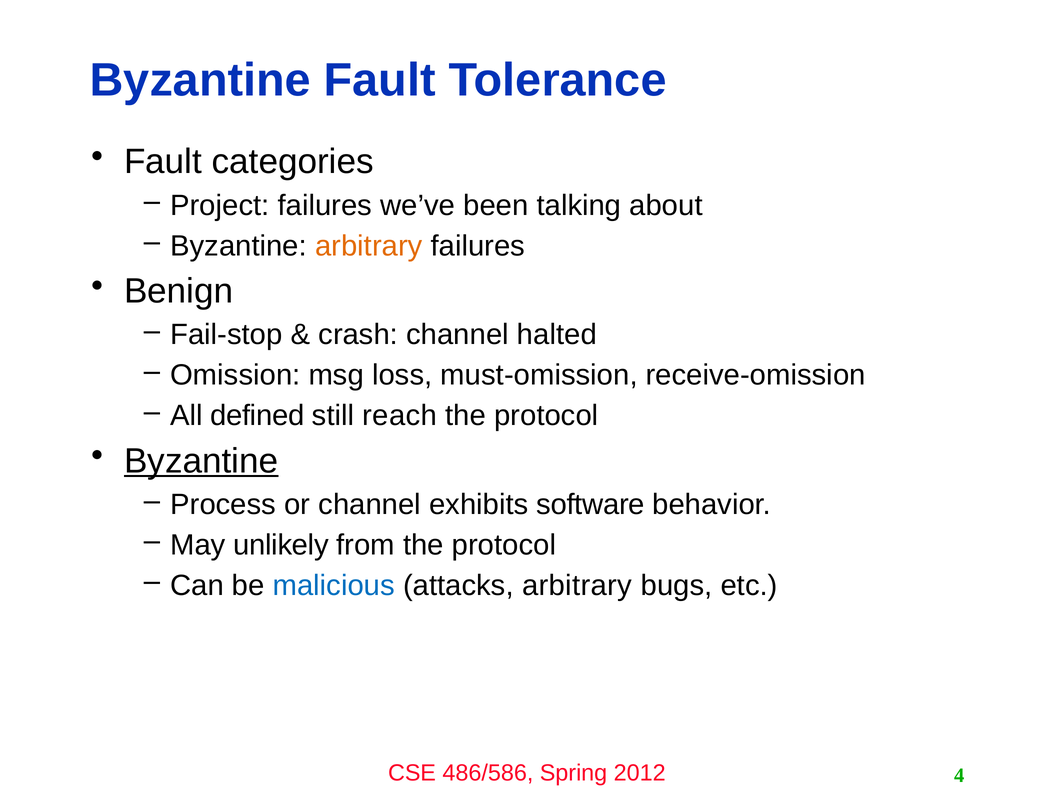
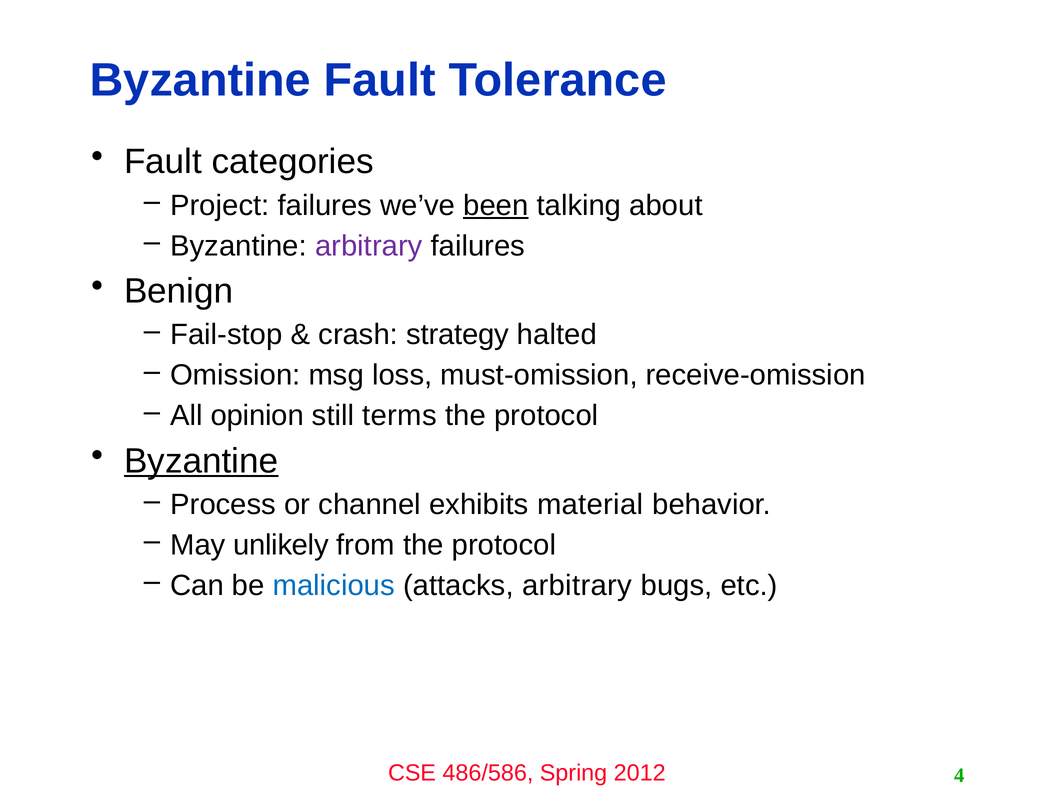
been underline: none -> present (496, 205)
arbitrary colour: orange -> purple (369, 246)
crash channel: channel -> strategy (458, 335)
defined: defined -> opinion (257, 415)
reach: reach -> terms (400, 415)
software: software -> material (590, 504)
